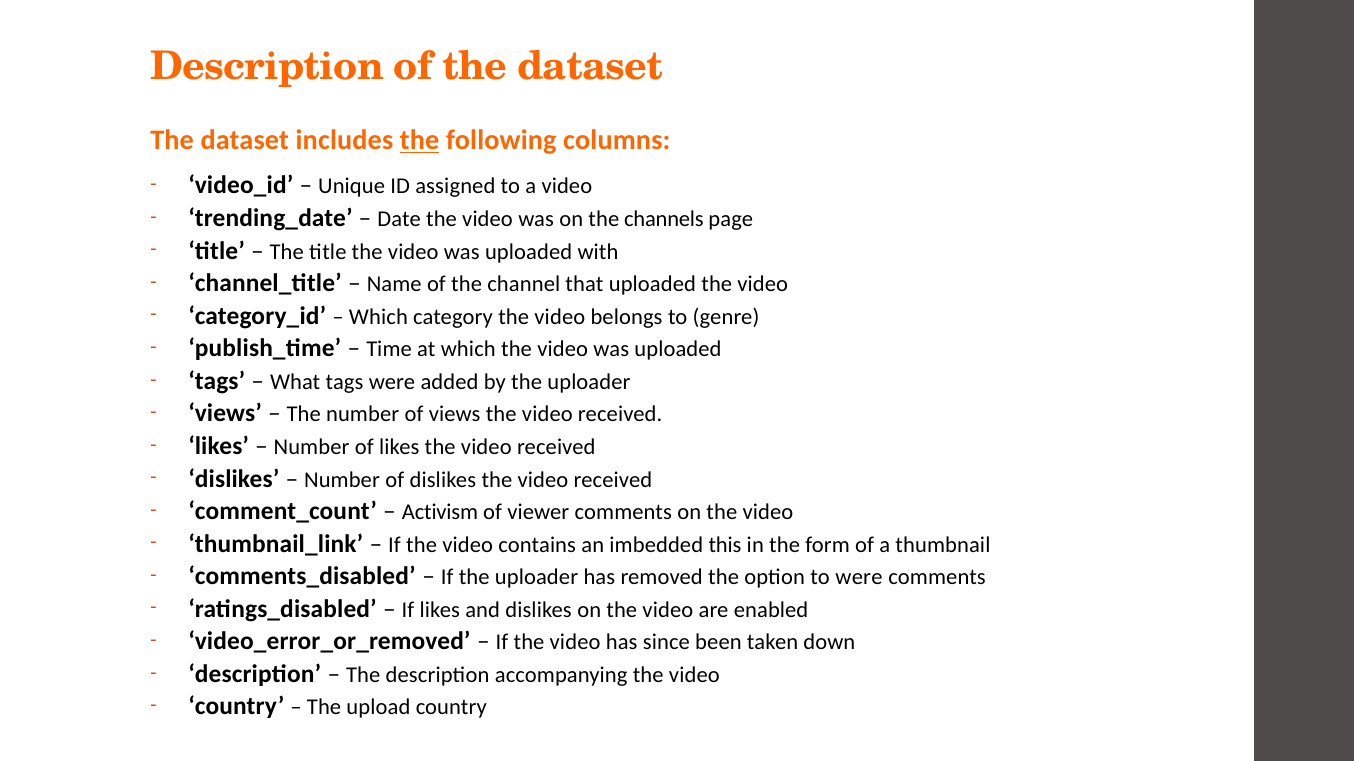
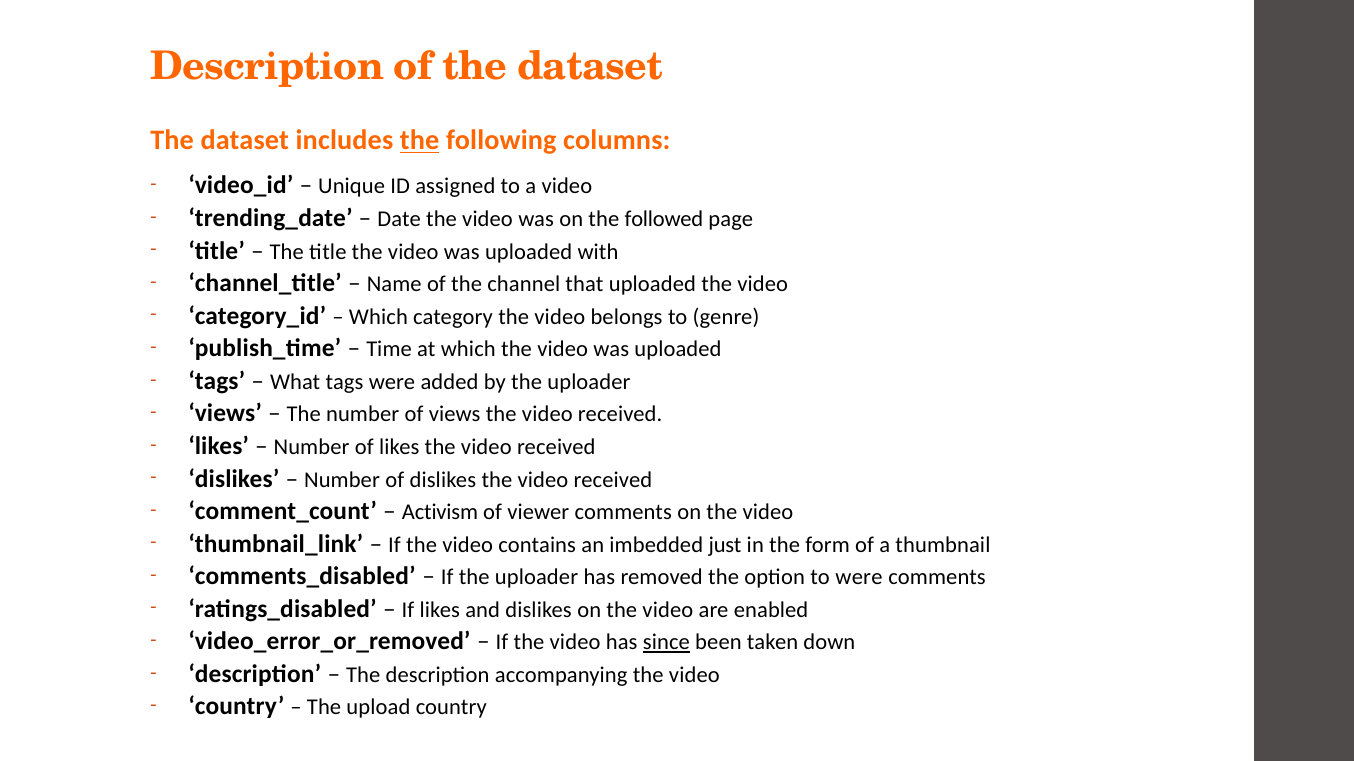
channels: channels -> followed (664, 219)
this: this -> just (725, 545)
since underline: none -> present (666, 643)
